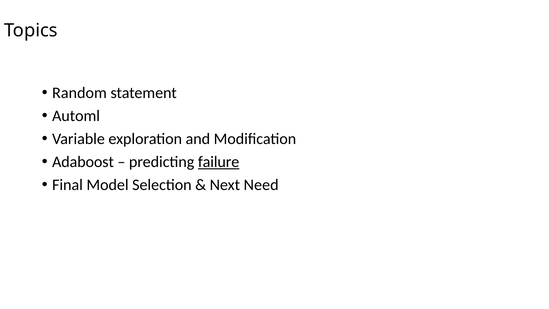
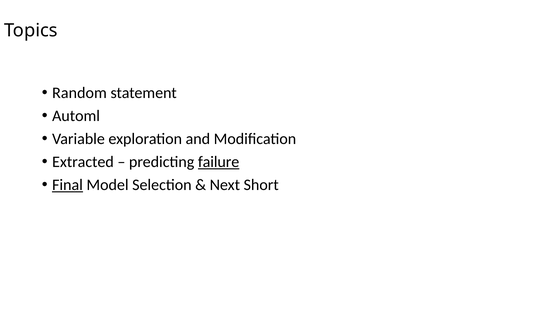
Adaboost: Adaboost -> Extracted (83, 162)
Final underline: none -> present (68, 185)
Need: Need -> Short (261, 185)
